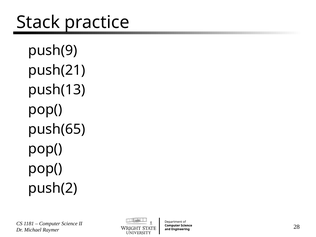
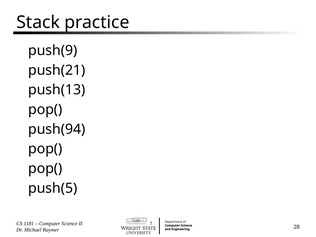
push(65: push(65 -> push(94 (57, 129)
push(2: push(2 -> push(5 (53, 188)
